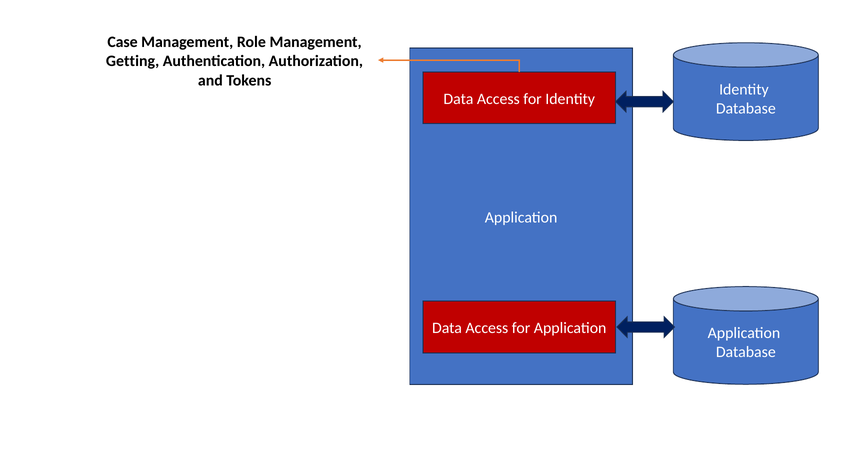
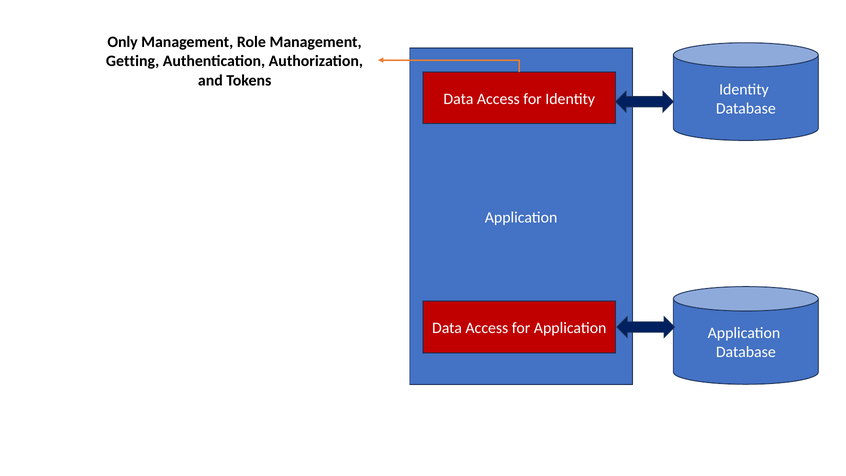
Case: Case -> Only (123, 42)
